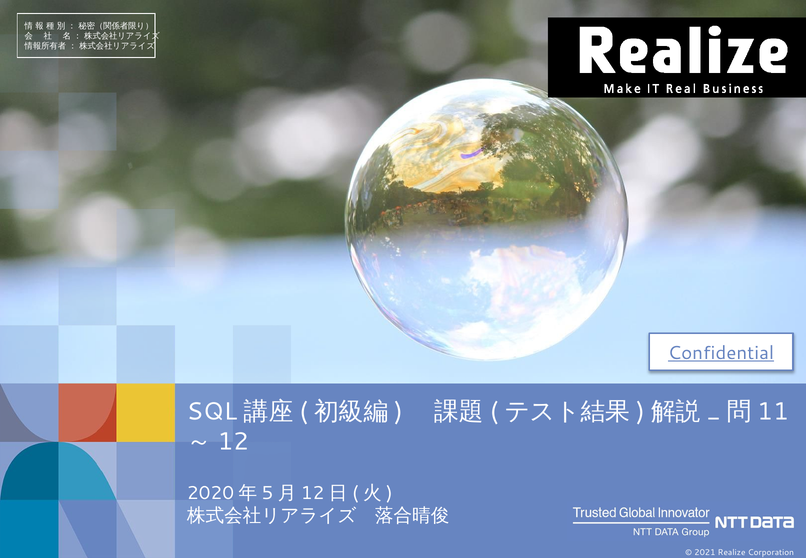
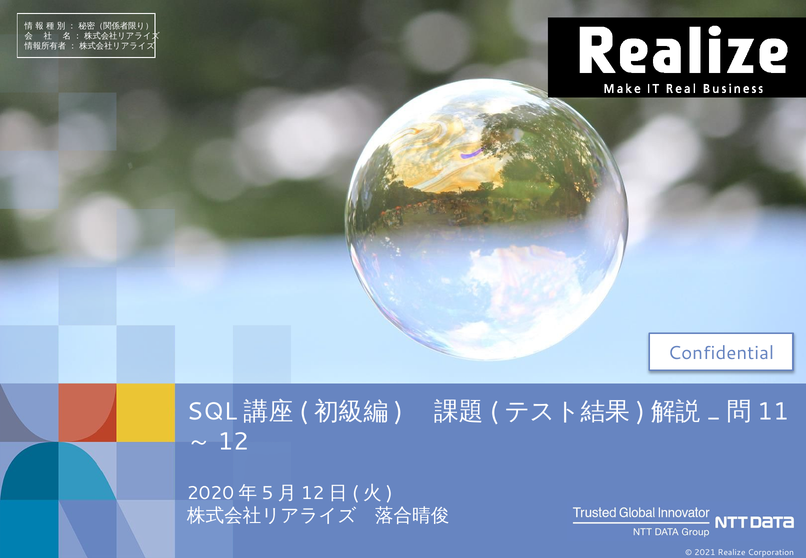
Confidential underline: present -> none (721, 353)
